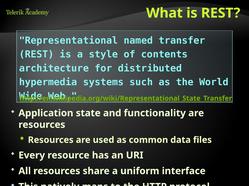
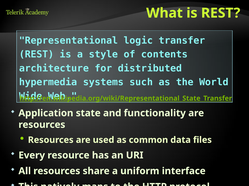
named: named -> logic (138, 41)
